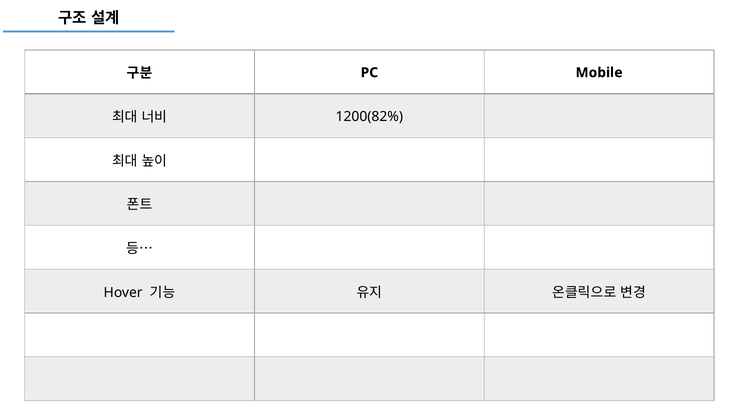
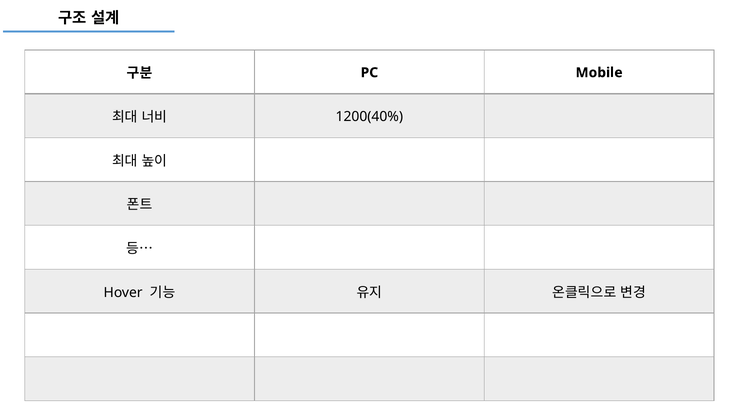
1200(82%: 1200(82% -> 1200(40% (369, 116)
